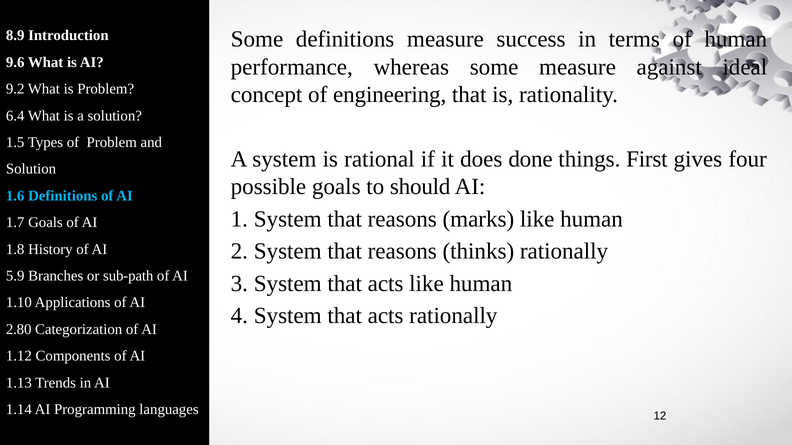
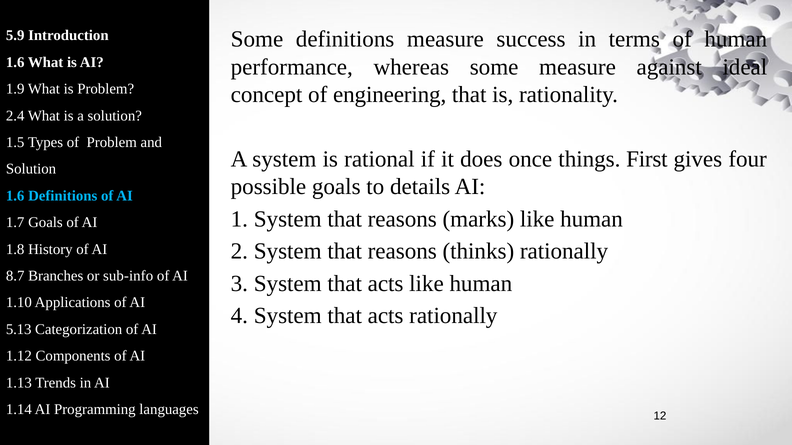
8.9: 8.9 -> 5.9 (15, 36)
9.6: 9.6 -> 1.6 (15, 62)
9.2: 9.2 -> 1.9 (15, 89)
6.4: 6.4 -> 2.4 (15, 116)
done: done -> once (530, 159)
should: should -> details (420, 187)
5.9: 5.9 -> 8.7 (15, 276)
sub-path: sub-path -> sub-info (128, 276)
2.80: 2.80 -> 5.13 (19, 330)
